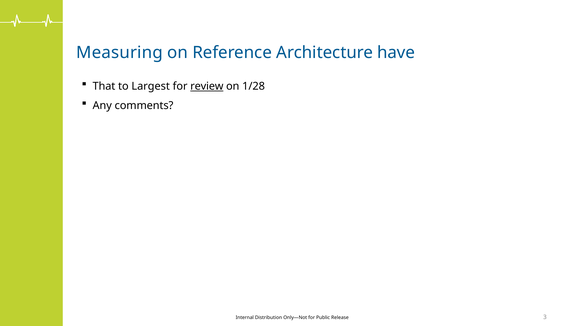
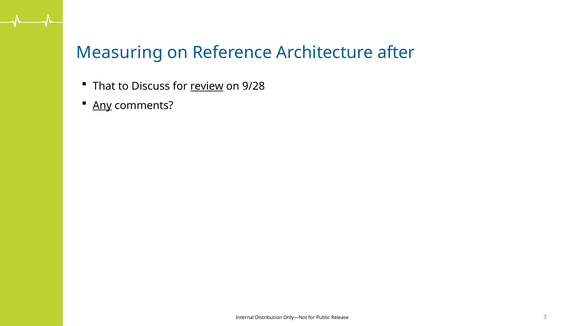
have: have -> after (396, 53)
Largest: Largest -> Discuss (151, 86)
1/28: 1/28 -> 9/28 (254, 86)
Any underline: none -> present (102, 106)
